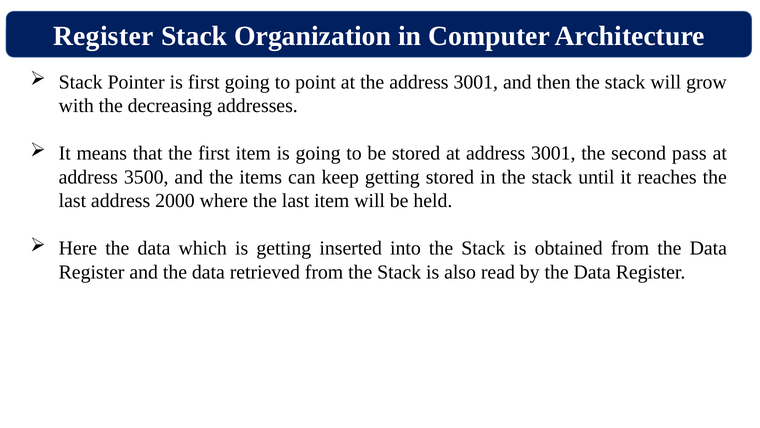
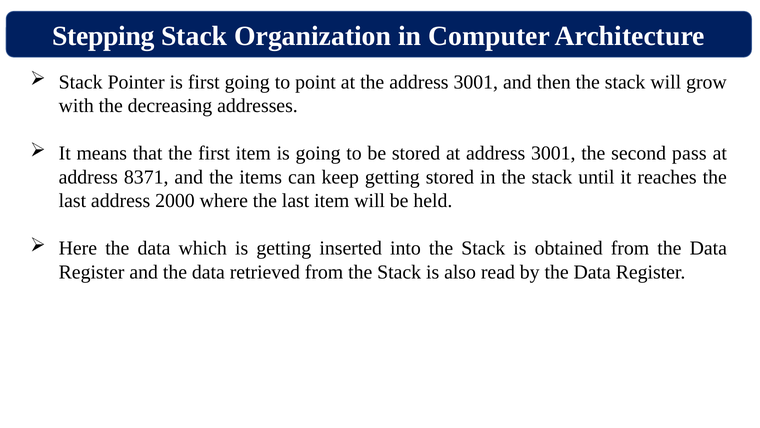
Register: Register -> Stepping (103, 36)
3500: 3500 -> 8371 (146, 177)
